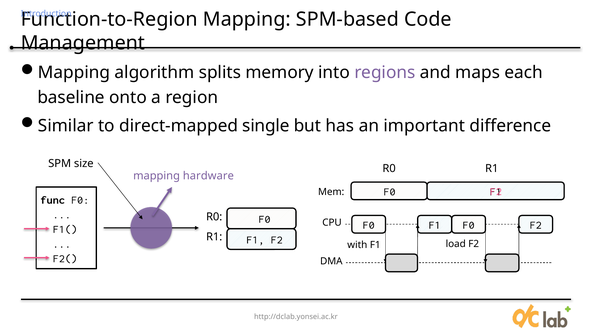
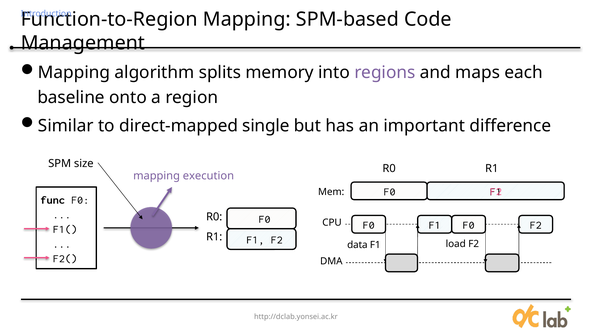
hardware: hardware -> execution (208, 176)
with: with -> data (357, 245)
